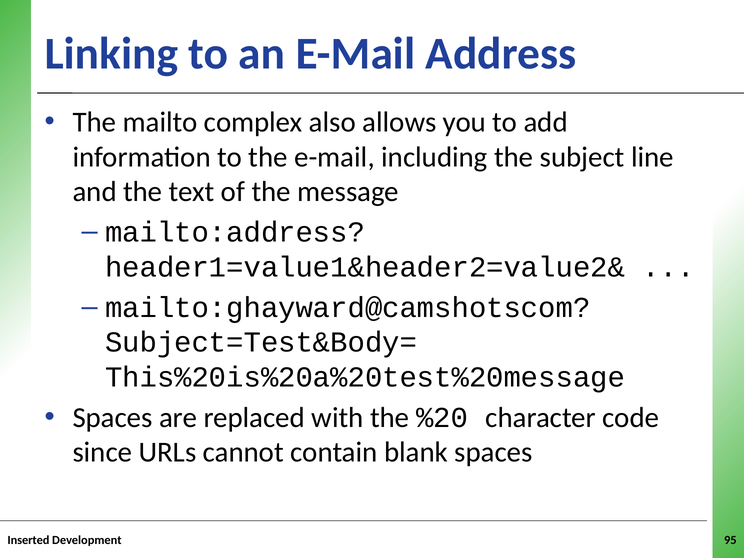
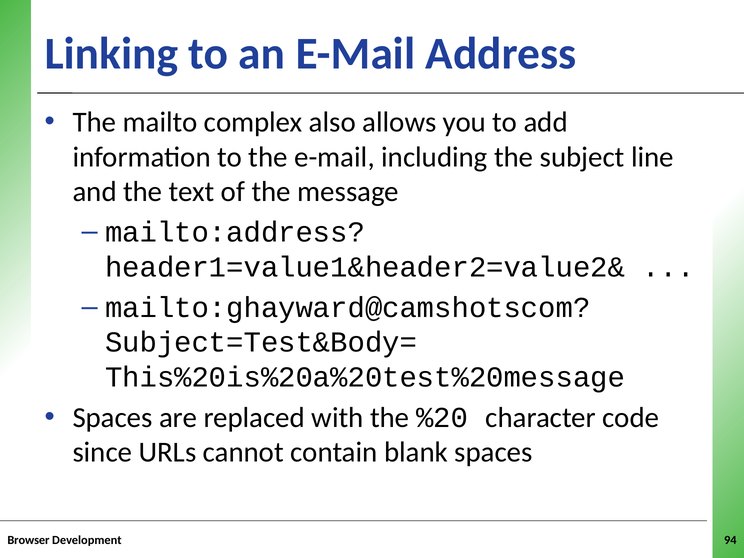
Inserted: Inserted -> Browser (28, 540)
95: 95 -> 94 (730, 540)
